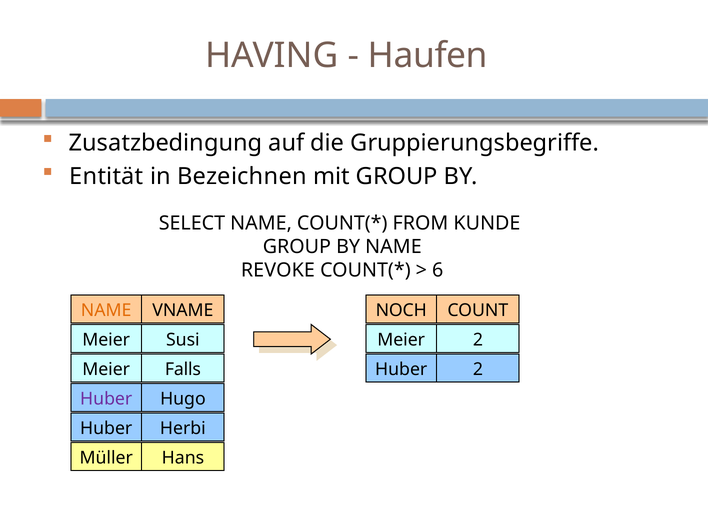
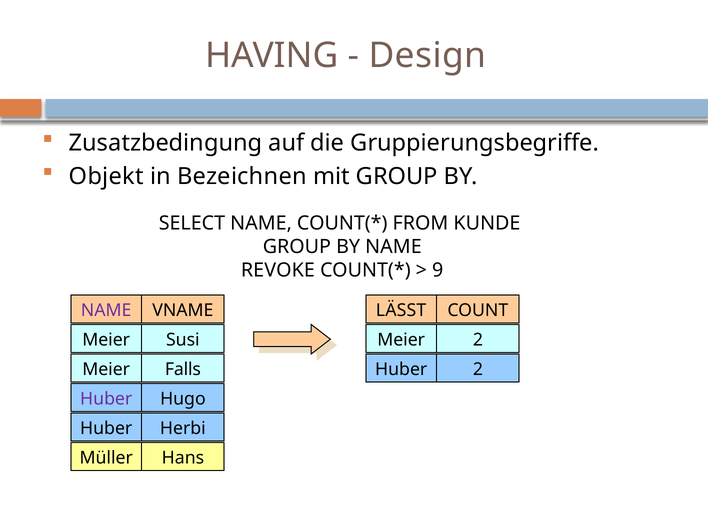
Haufen: Haufen -> Design (427, 56)
Entität: Entität -> Objekt (106, 176)
6: 6 -> 9 (438, 270)
NAME colour: orange -> purple (106, 310)
NOCH: NOCH -> LÄSST (401, 310)
